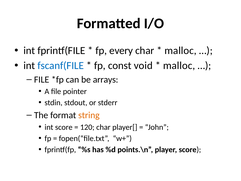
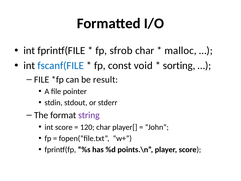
every: every -> sfrob (121, 51)
malloc: malloc -> sorting (179, 66)
arrays: arrays -> result (105, 79)
string colour: orange -> purple (89, 115)
